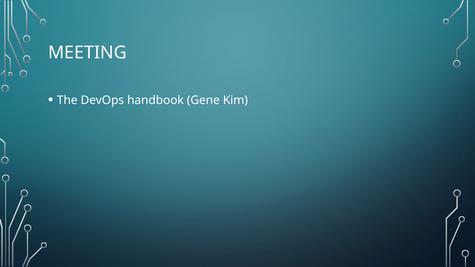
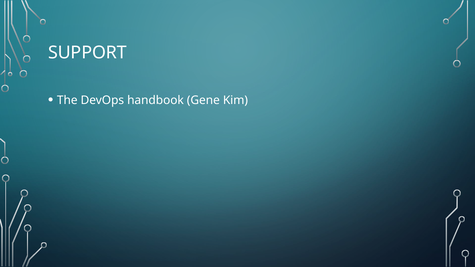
MEETING: MEETING -> SUPPORT (87, 53)
